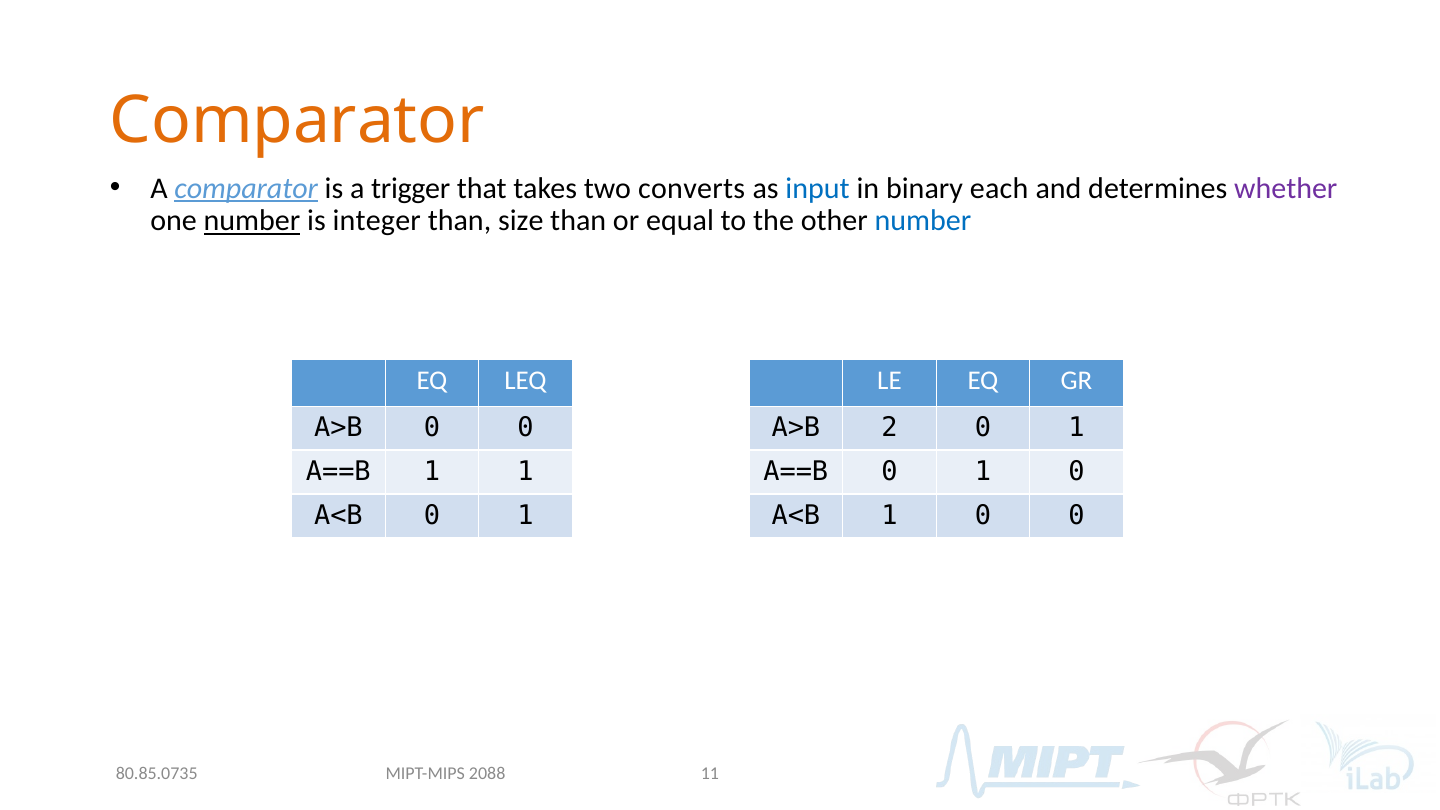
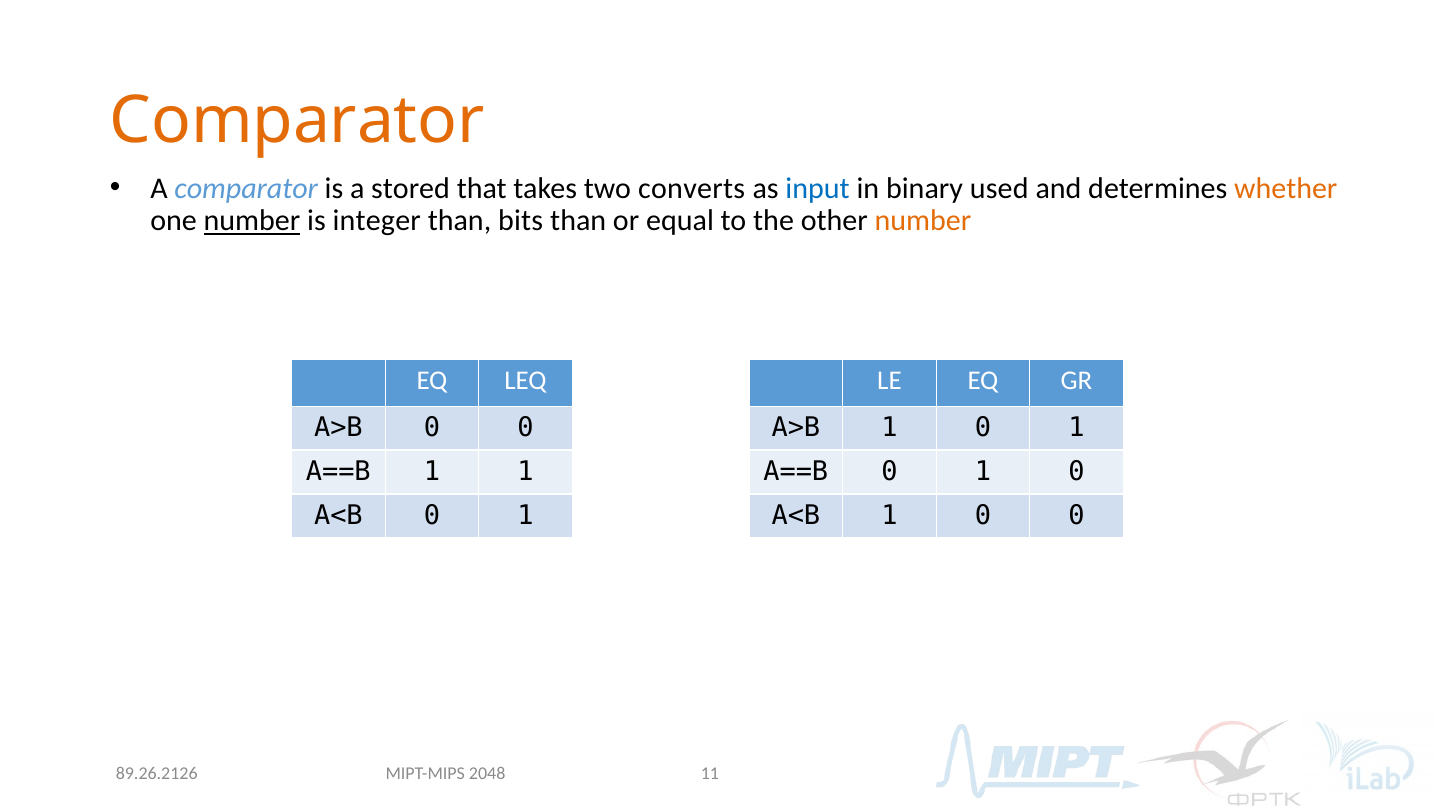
comparator underline: present -> none (246, 188)
trigger: trigger -> stored (411, 188)
each: each -> used (999, 188)
whether colour: purple -> orange (1286, 188)
size: size -> bits (521, 221)
number colour: blue -> orange (923, 221)
A>B 2: 2 -> 1 (889, 428)
2088: 2088 -> 2048 (487, 773)
80.85.0735: 80.85.0735 -> 89.26.2126 (157, 774)
